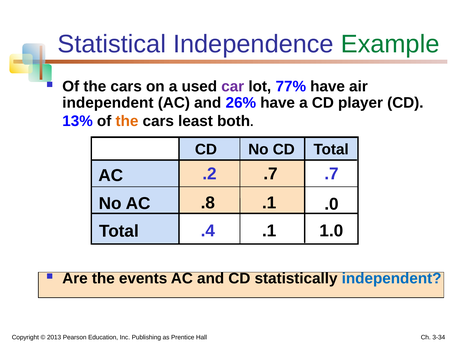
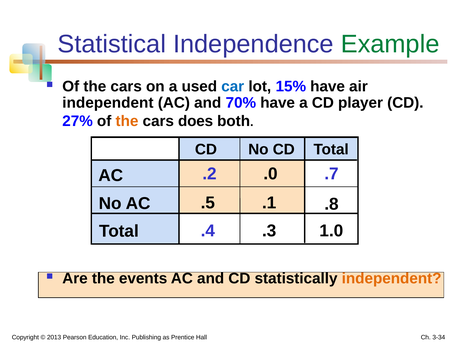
car colour: purple -> blue (233, 86)
77%: 77% -> 15% (291, 86)
26%: 26% -> 70% (241, 103)
13%: 13% -> 27% (78, 121)
least: least -> does (196, 121)
.2 .7: .7 -> .0 (271, 174)
.8: .8 -> .5 (208, 203)
.0: .0 -> .8 (332, 204)
.4 .1: .1 -> .3 (269, 231)
independent colour: blue -> orange (392, 278)
